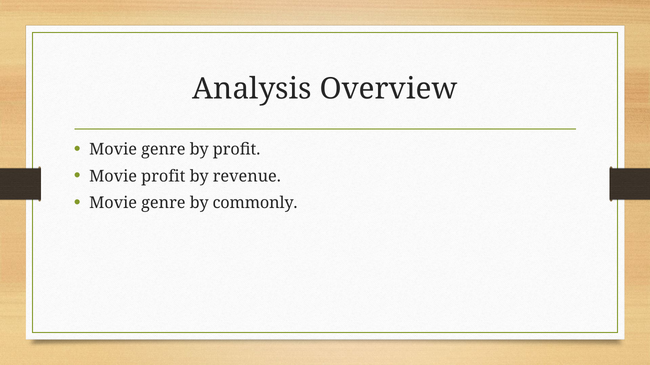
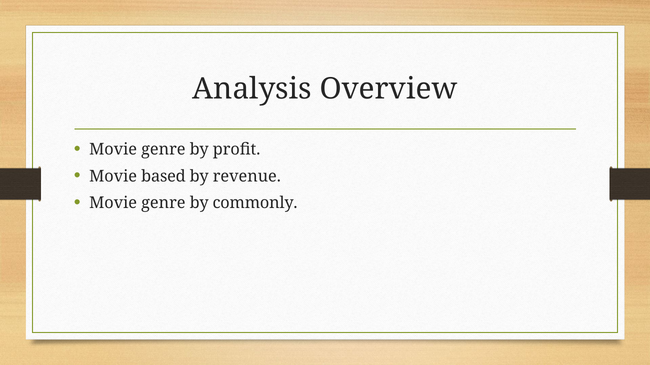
Movie profit: profit -> based (163, 176)
